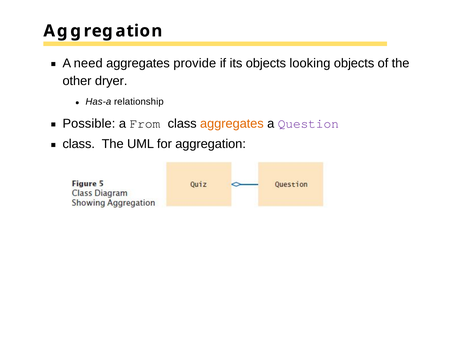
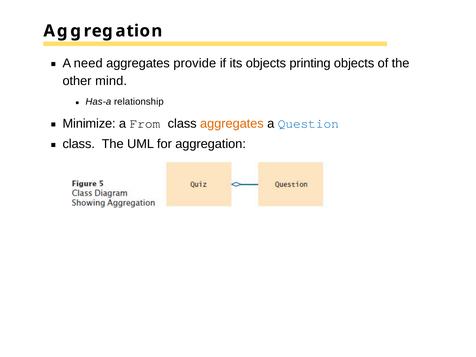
looking: looking -> printing (310, 63)
dryer: dryer -> mind (111, 81)
Possible: Possible -> Minimize (89, 123)
Question colour: purple -> blue (308, 123)
